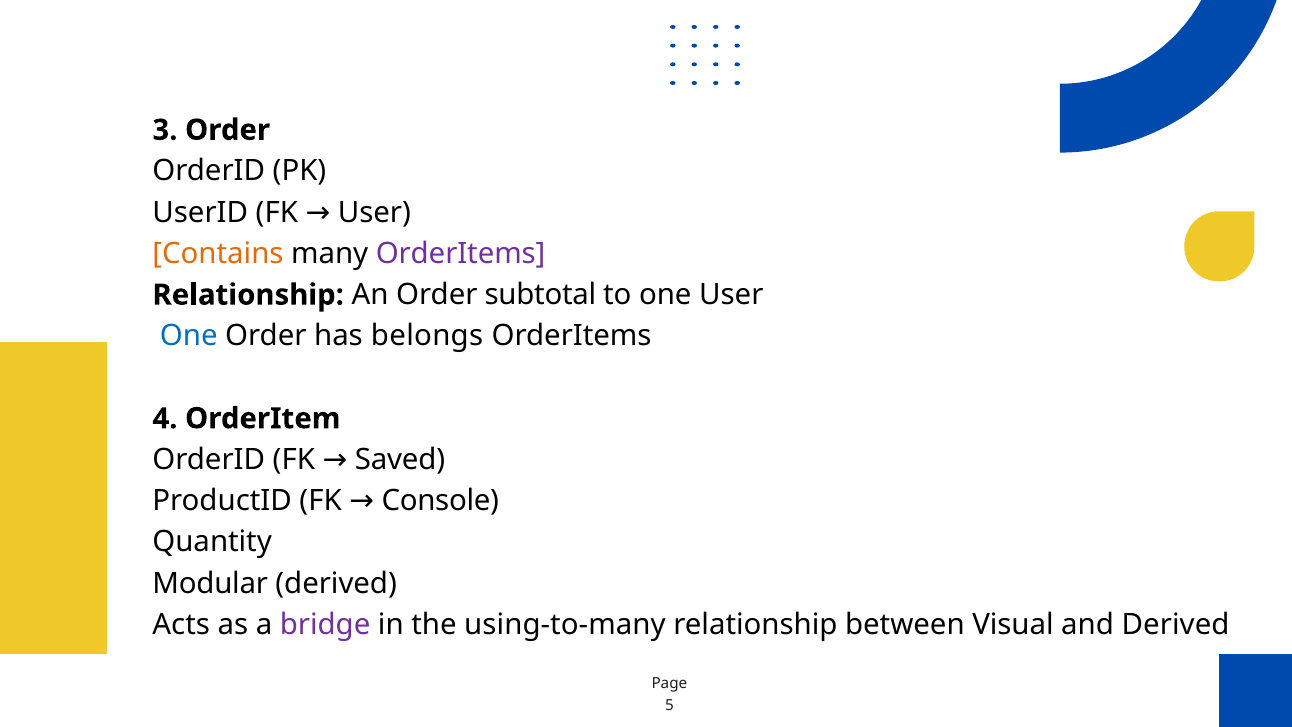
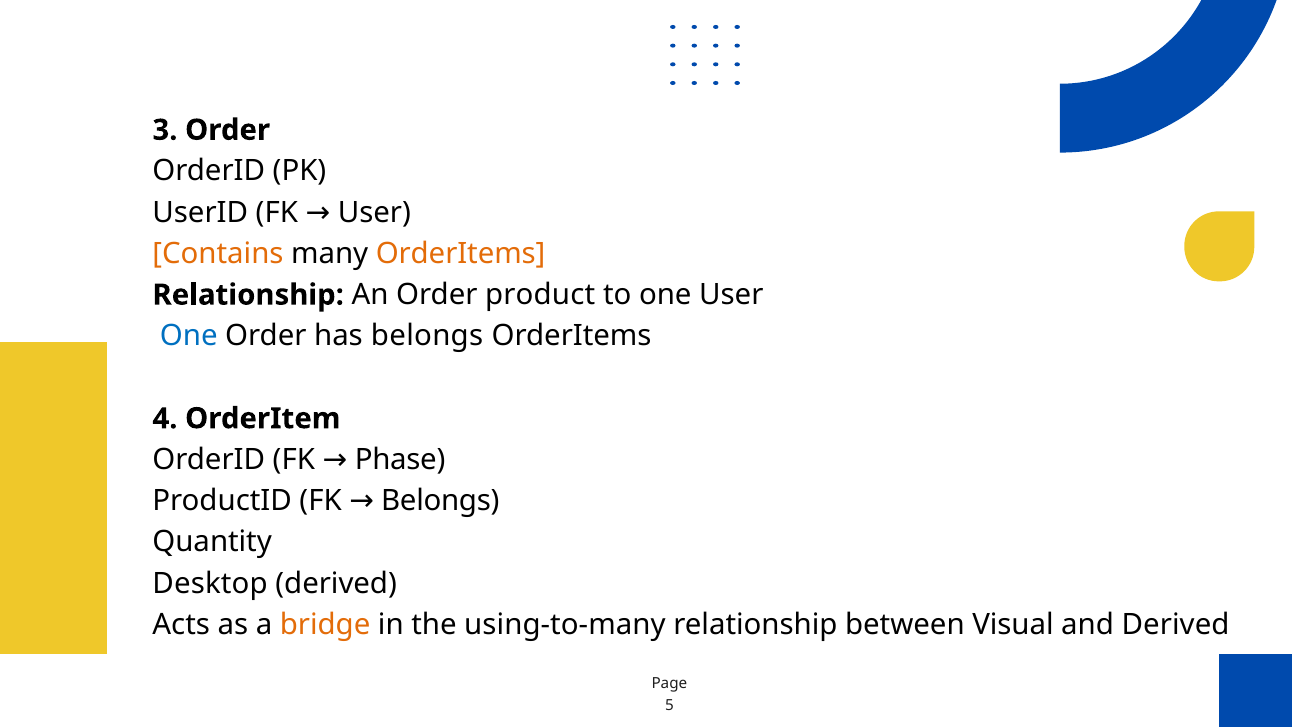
OrderItems colour: purple -> orange (461, 254)
subtotal: subtotal -> product (540, 295)
Saved: Saved -> Phase (400, 460)
FK Console: Console -> Belongs (440, 501)
Modular: Modular -> Desktop (210, 583)
bridge colour: purple -> orange (325, 624)
